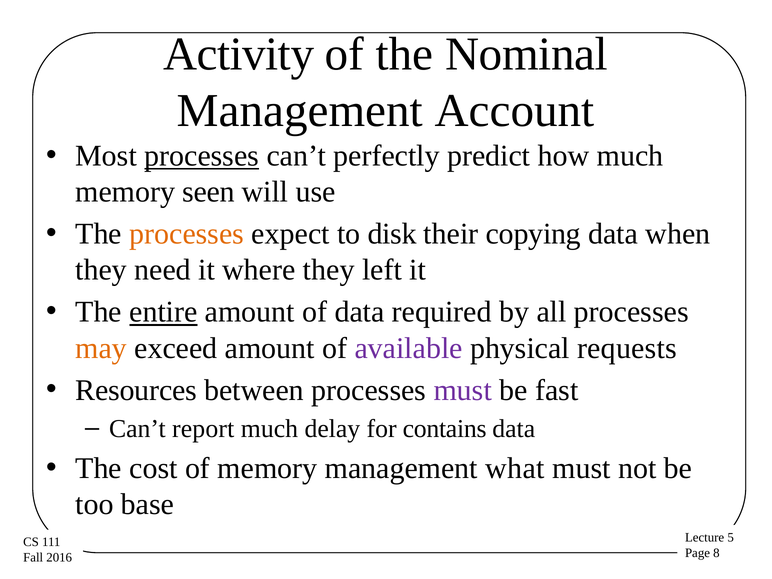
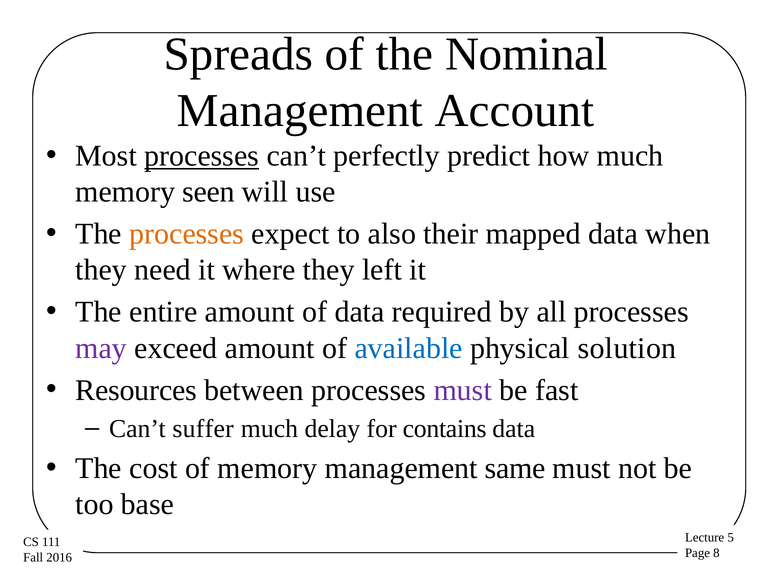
Activity: Activity -> Spreads (238, 54)
disk: disk -> also (392, 234)
copying: copying -> mapped (533, 234)
entire underline: present -> none (163, 312)
may colour: orange -> purple (101, 348)
available colour: purple -> blue (409, 348)
requests: requests -> solution (627, 348)
report: report -> suffer (203, 429)
what: what -> same (515, 468)
